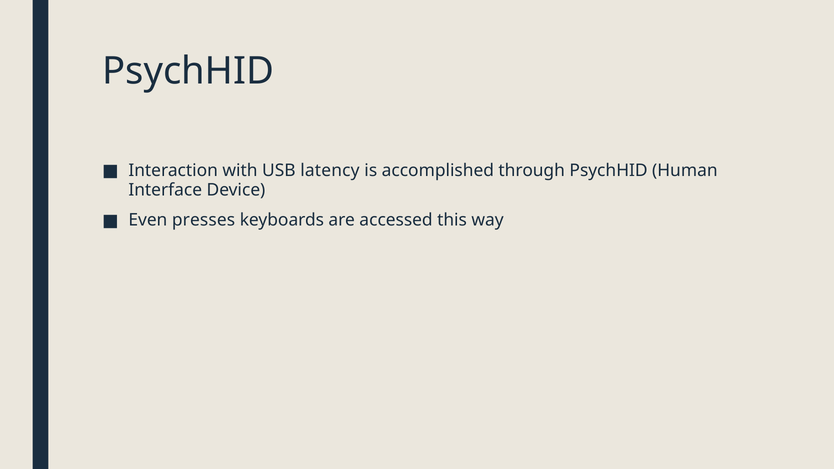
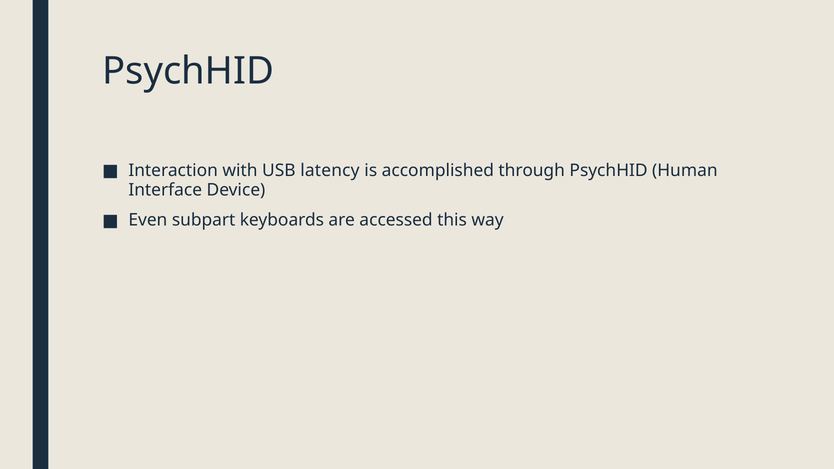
presses: presses -> subpart (204, 220)
